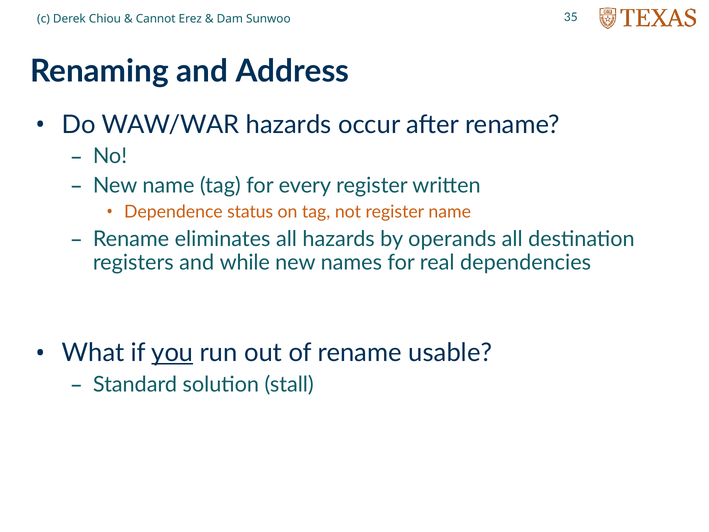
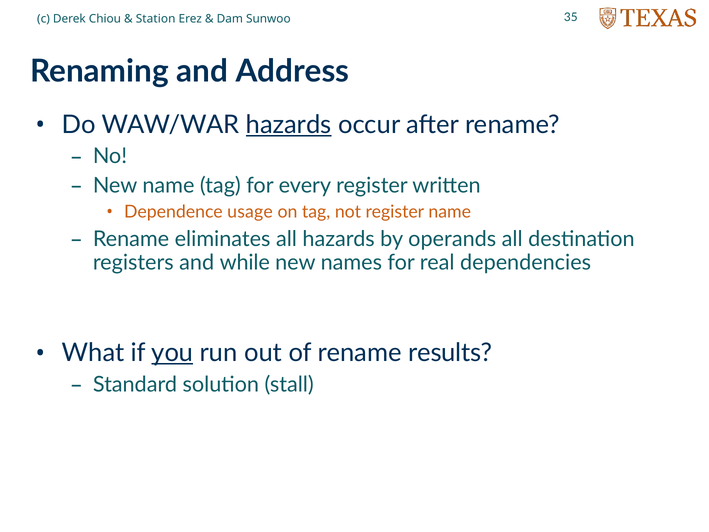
Cannot: Cannot -> Station (156, 19)
hazards underline: none -> present (289, 125)
status: status -> usage (250, 212)
usable: usable -> results (450, 353)
